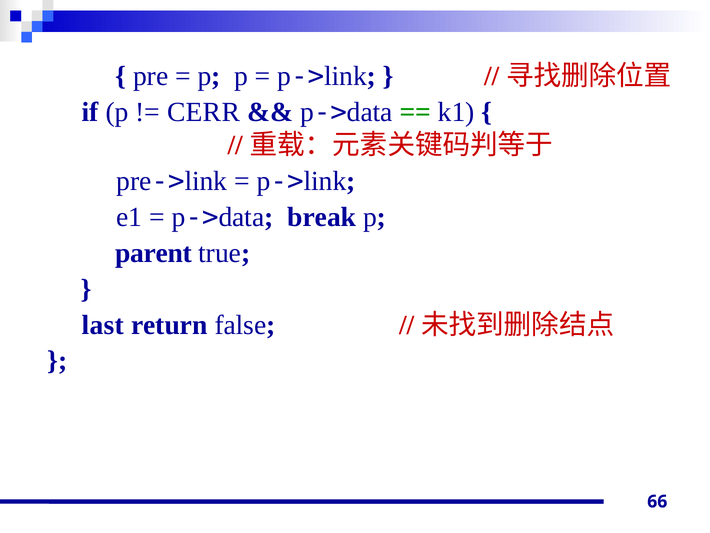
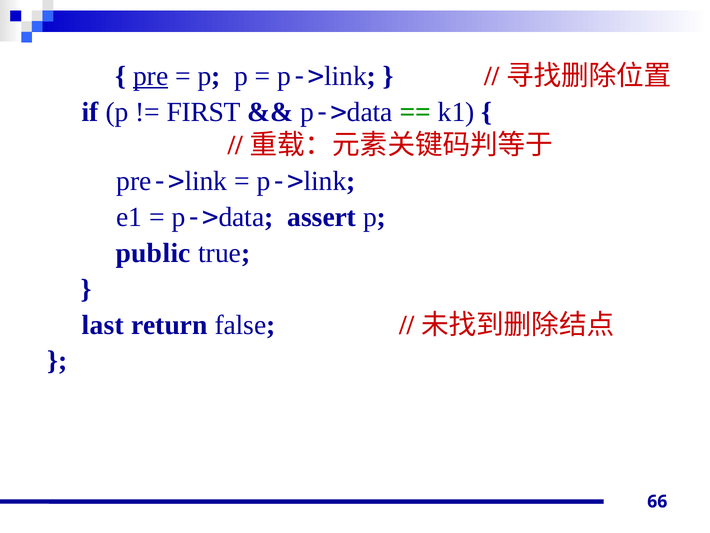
pre underline: none -> present (151, 76)
CERR: CERR -> FIRST (204, 112)
break: break -> assert (322, 217)
parent: parent -> public (153, 253)
